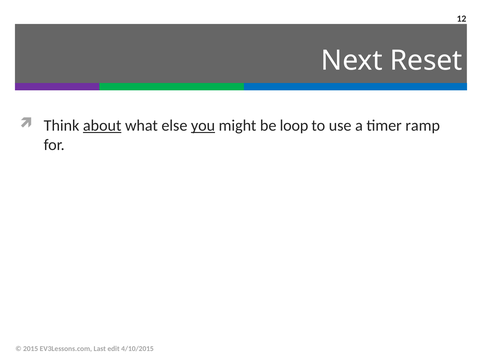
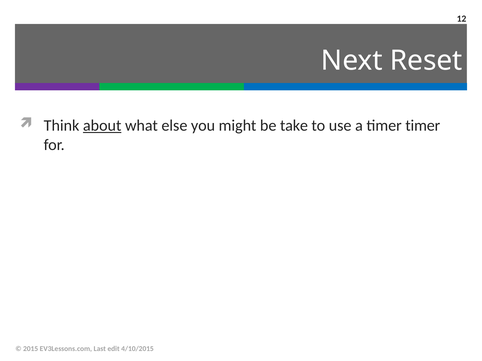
you underline: present -> none (203, 126)
loop: loop -> take (294, 126)
timer ramp: ramp -> timer (423, 126)
